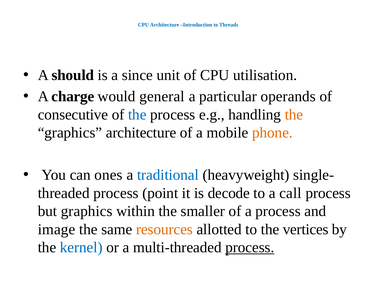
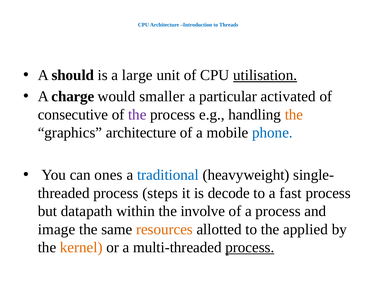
since: since -> large (137, 75)
utilisation underline: none -> present (265, 75)
general: general -> smaller (162, 96)
operands: operands -> activated (288, 96)
the colour: blue -> purple (137, 115)
phone colour: orange -> blue (272, 133)
point: point -> steps (160, 193)
call: call -> fast (290, 193)
but graphics: graphics -> datapath (87, 211)
smaller: smaller -> involve (203, 211)
vertices: vertices -> applied (306, 229)
kernel colour: blue -> orange (81, 247)
